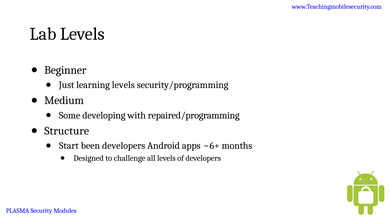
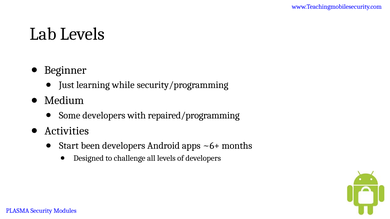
learning levels: levels -> while (123, 85)
Some developing: developing -> developers (104, 116)
Structure: Structure -> Activities (67, 131)
